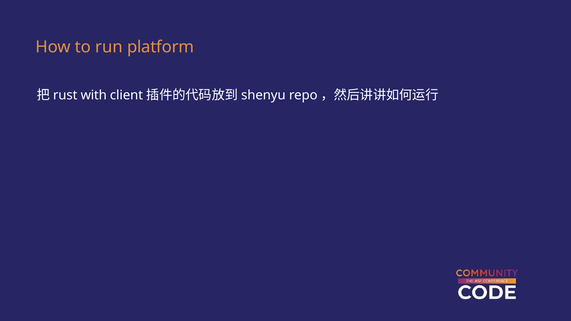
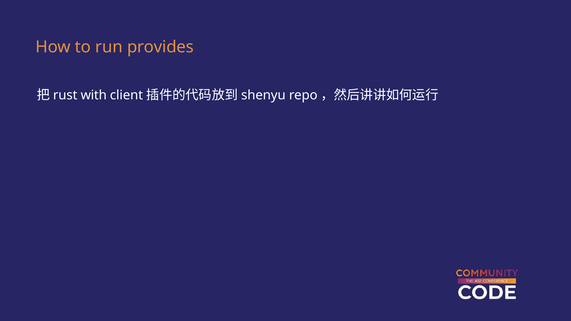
platform: platform -> provides (160, 47)
